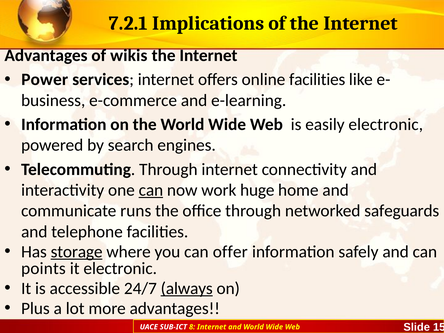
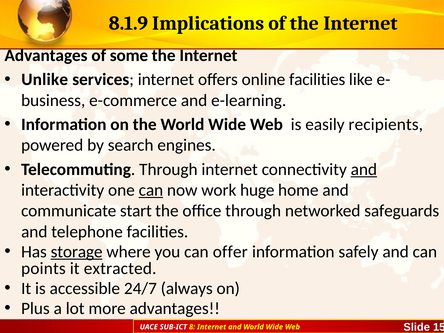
7.2.1: 7.2.1 -> 8.1.9 (128, 23)
wikis: wikis -> some (129, 55)
Power: Power -> Unlike (45, 80)
easily electronic: electronic -> recipients (386, 125)
and underline: none -> present (364, 169)
runs: runs -> start (136, 211)
it electronic: electronic -> extracted (120, 268)
always underline: present -> none (187, 288)
